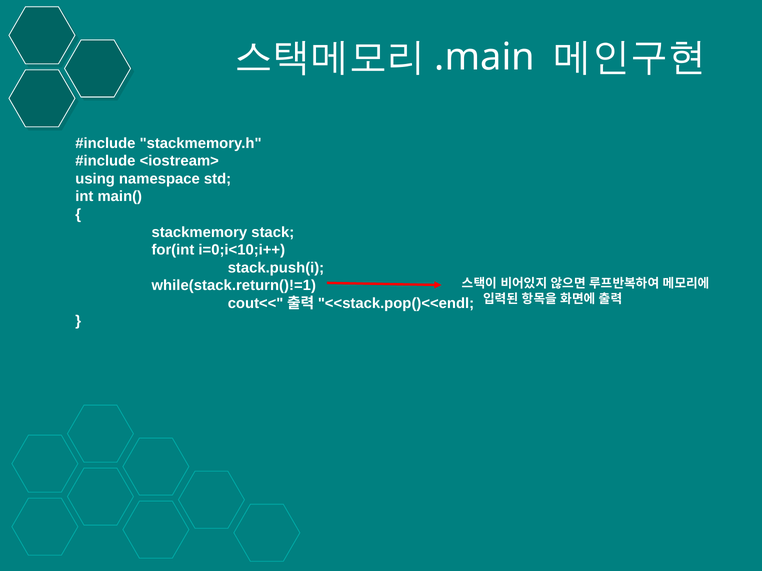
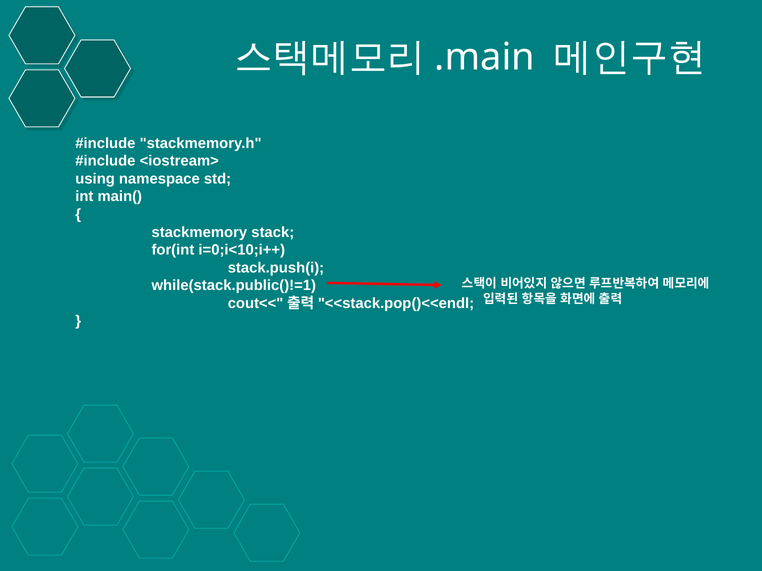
while(stack.return()!=1: while(stack.return()!=1 -> while(stack.public()!=1 (234, 286)
